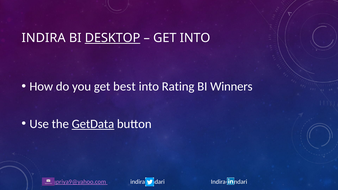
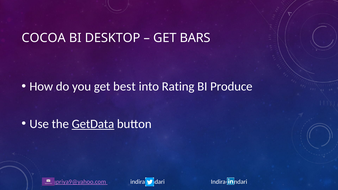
INDIRA: INDIRA -> COCOA (44, 38)
DESKTOP underline: present -> none (113, 38)
GET INTO: INTO -> BARS (195, 38)
Winners: Winners -> Produce (231, 87)
